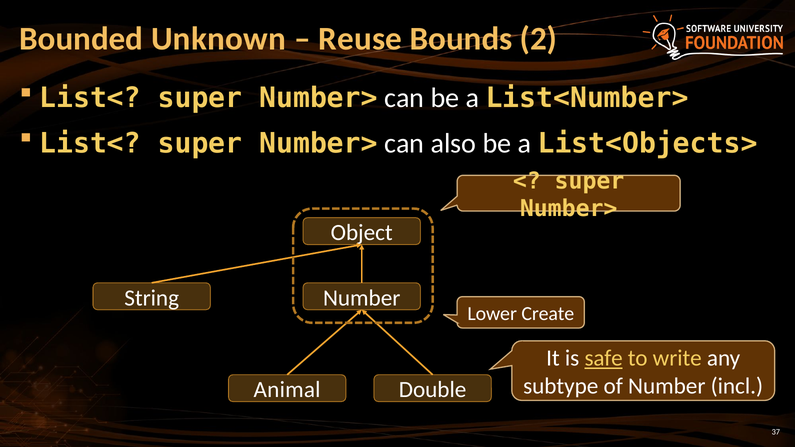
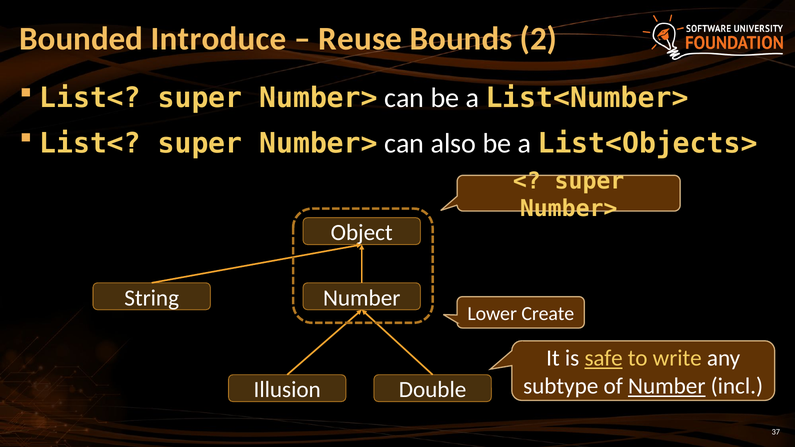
Unknown: Unknown -> Introduce (219, 39)
Number underline: none -> present (667, 386)
Animal: Animal -> Illusion (287, 390)
